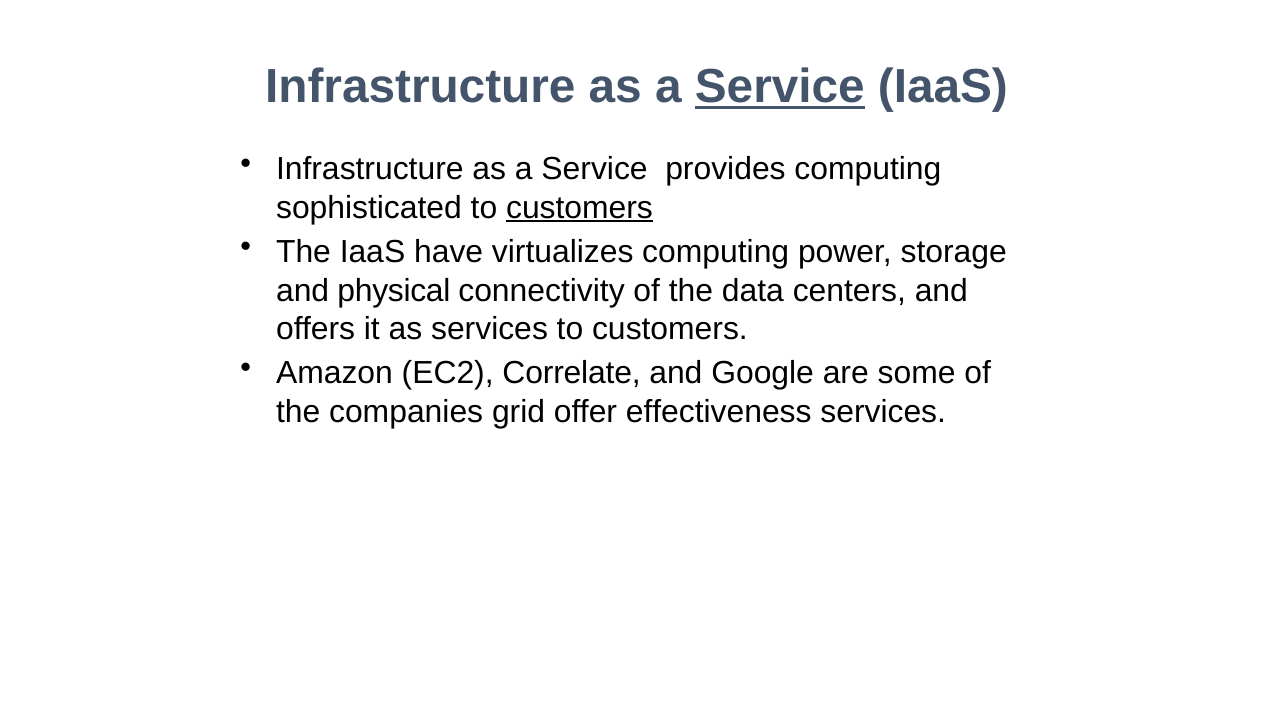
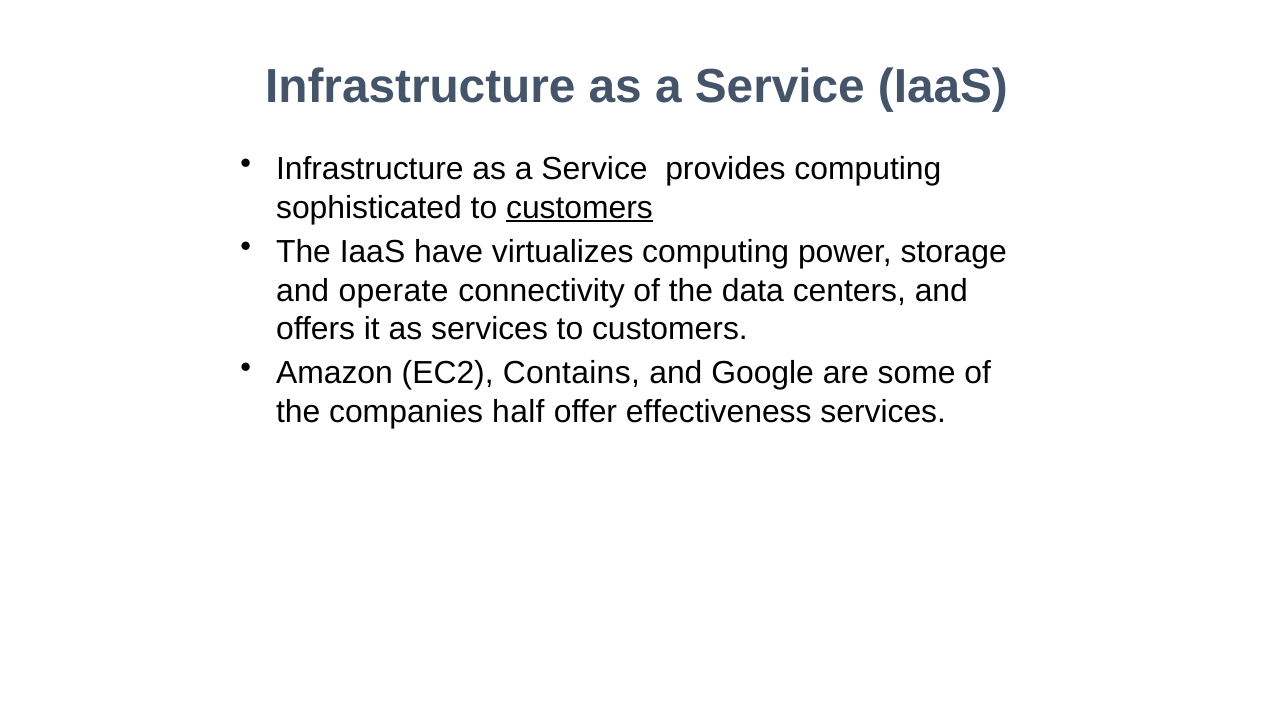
Service underline: present -> none (780, 87)
physical: physical -> operate (394, 290)
Correlate: Correlate -> Contains (571, 373)
grid: grid -> half (518, 411)
